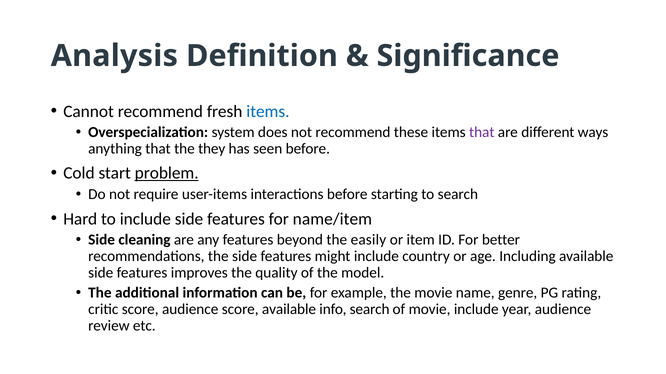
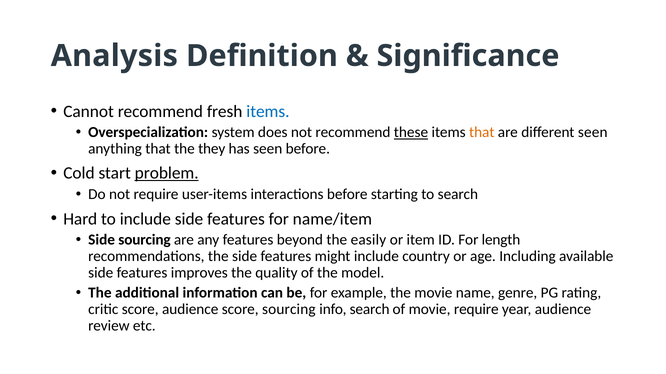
these underline: none -> present (411, 133)
that colour: purple -> orange (482, 133)
different ways: ways -> seen (593, 133)
Side cleaning: cleaning -> sourcing (145, 240)
better: better -> length (501, 240)
score available: available -> sourcing (289, 310)
movie include: include -> require (476, 310)
